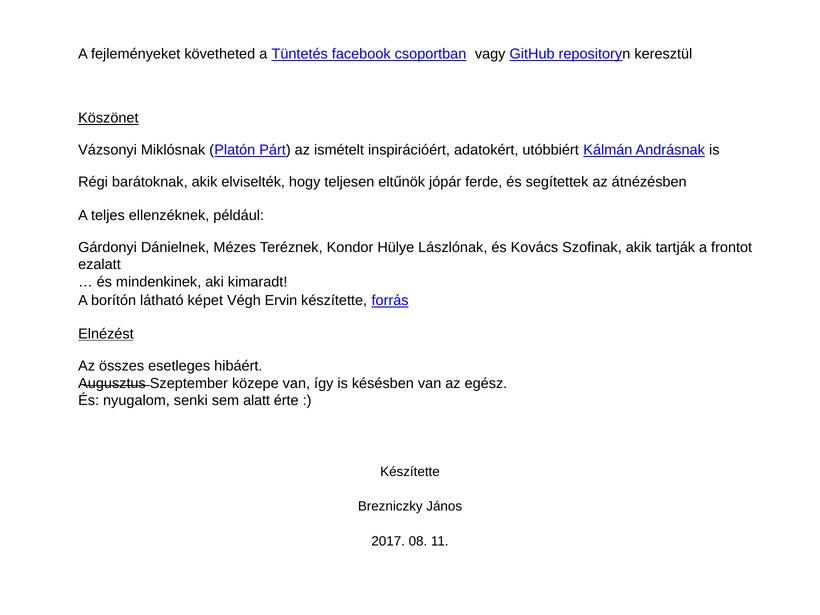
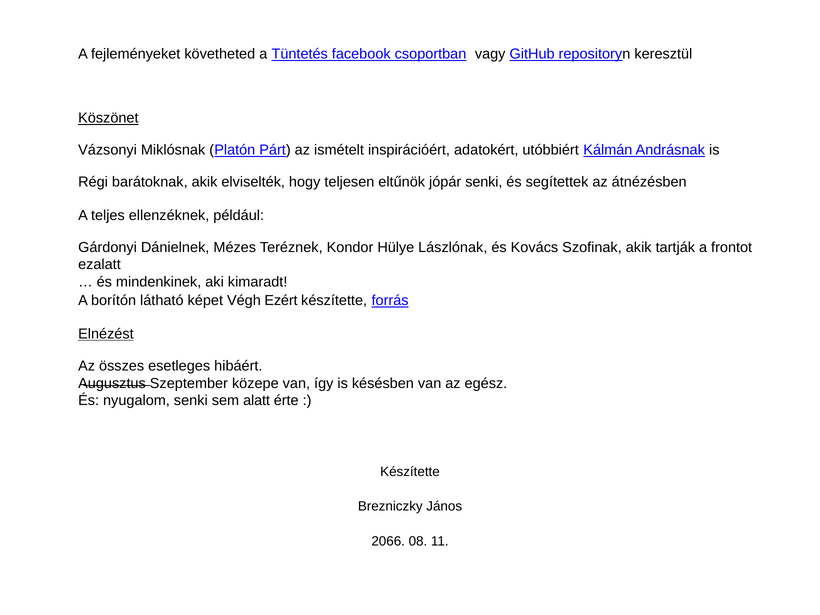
jópár ferde: ferde -> senki (484, 182)
Ervin: Ervin -> Ezért (281, 301)
2017: 2017 -> 2066 (388, 541)
